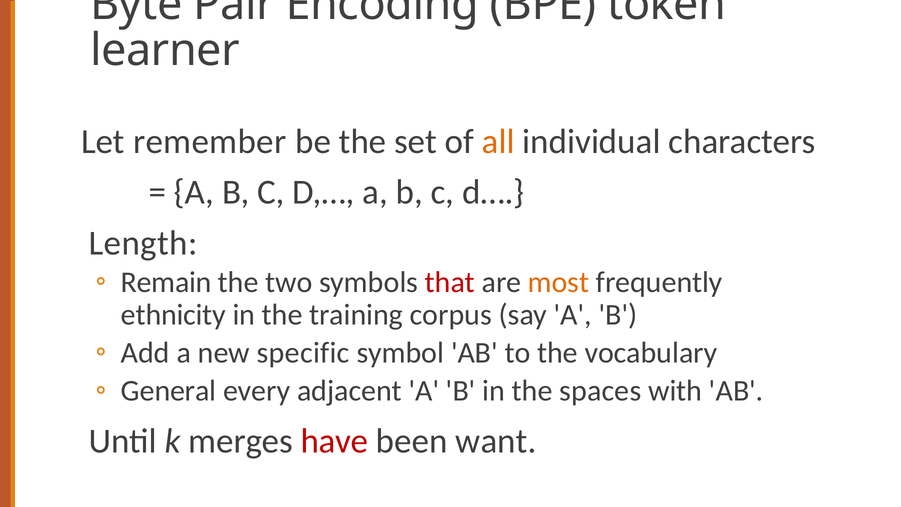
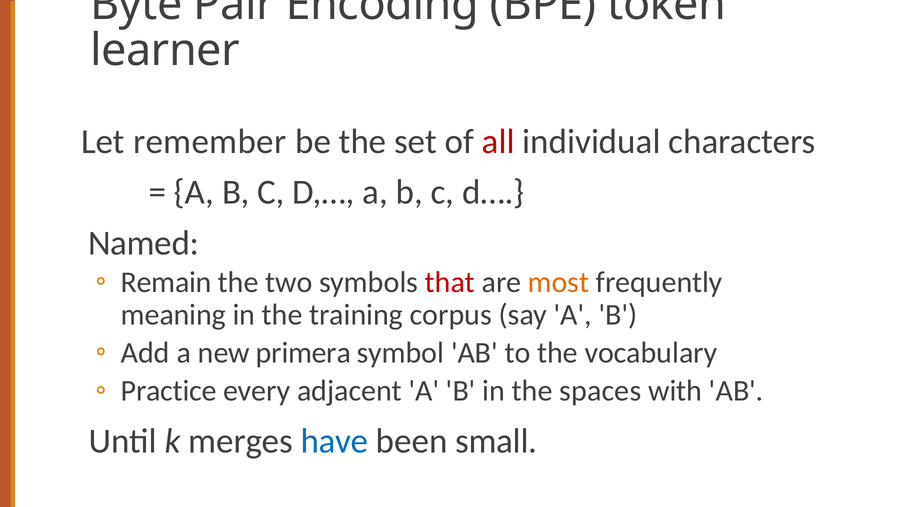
all colour: orange -> red (498, 141)
Length: Length -> Named (144, 243)
ethnicity: ethnicity -> meaning (173, 315)
specific: specific -> primera (303, 353)
General: General -> Practice (169, 391)
have colour: red -> blue (334, 441)
want: want -> small (496, 441)
